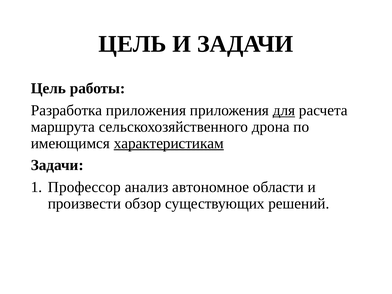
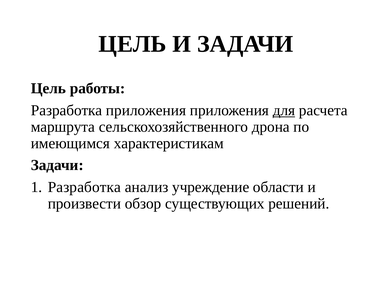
характеристикам underline: present -> none (169, 143)
Профессор: Профессор -> Разработка (84, 187)
автономное: автономное -> учреждение (211, 187)
